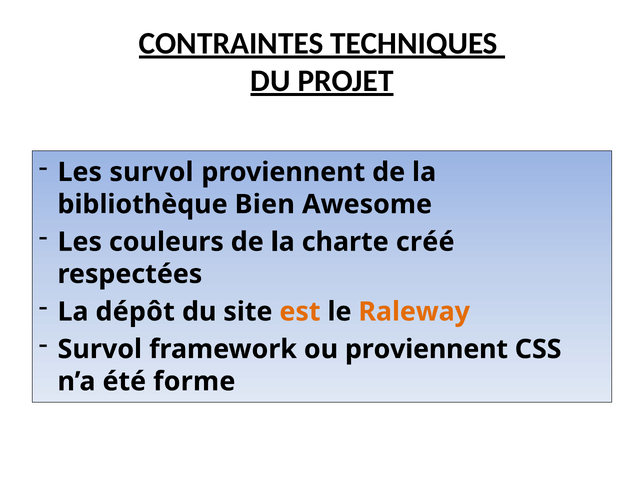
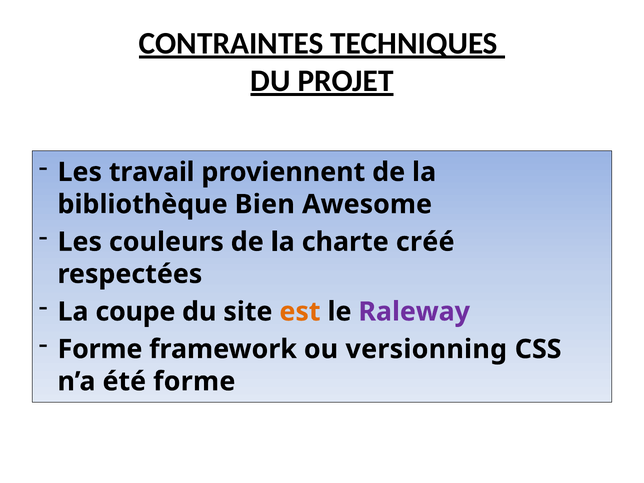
Les survol: survol -> travail (152, 172)
dépôt: dépôt -> coupe (135, 312)
Raleway colour: orange -> purple (414, 312)
Survol: Survol -> Forme (100, 349)
ou proviennent: proviennent -> versionning (426, 349)
